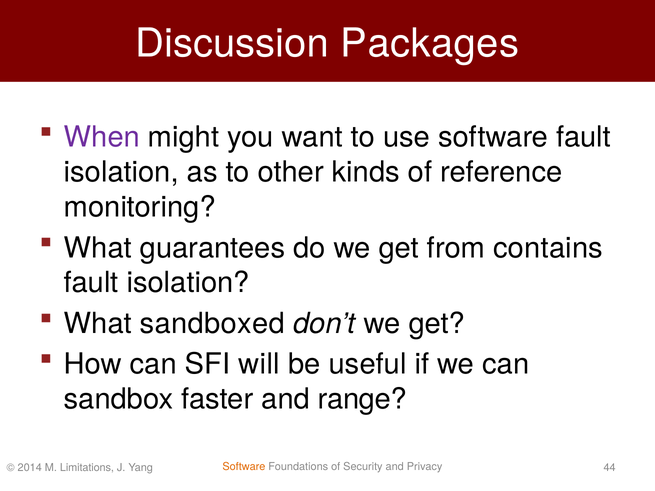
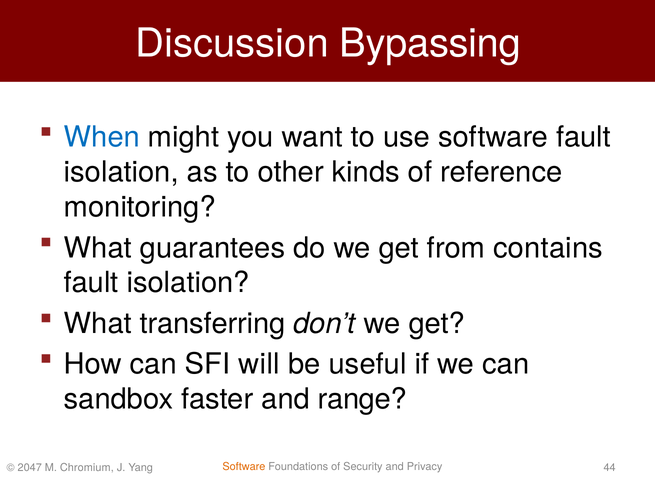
Packages: Packages -> Bypassing (430, 44)
When colour: purple -> blue (102, 137)
sandboxed: sandboxed -> transferring (213, 324)
2014: 2014 -> 2047 (30, 468)
Limitations: Limitations -> Chromium (87, 468)
